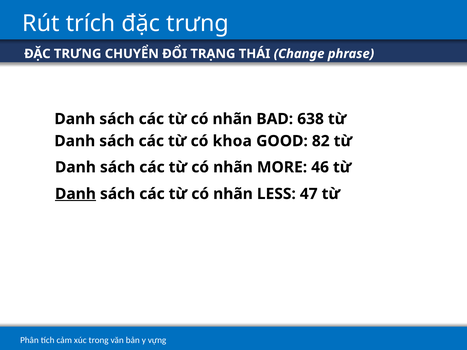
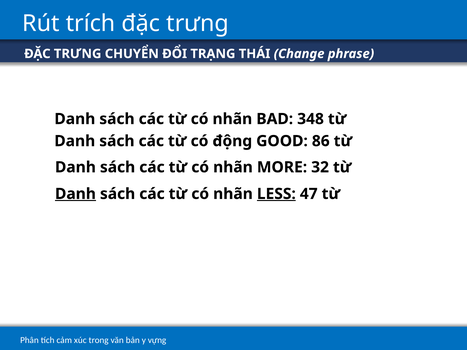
638: 638 -> 348 (311, 119)
khoa: khoa -> động (232, 141)
82: 82 -> 86 (321, 141)
46: 46 -> 32 (320, 167)
LESS underline: none -> present (276, 194)
